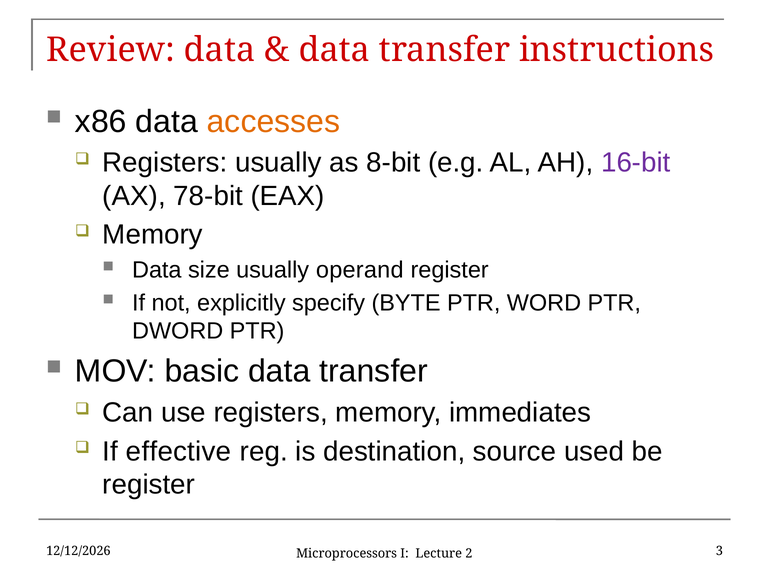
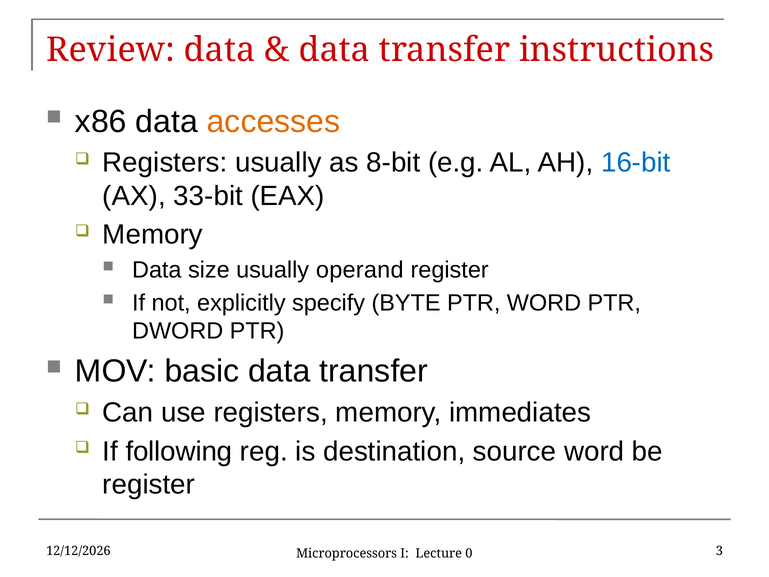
16-bit colour: purple -> blue (636, 163)
78-bit: 78-bit -> 33-bit (208, 196)
effective: effective -> following (179, 451)
source used: used -> word (594, 451)
2: 2 -> 0 (469, 553)
